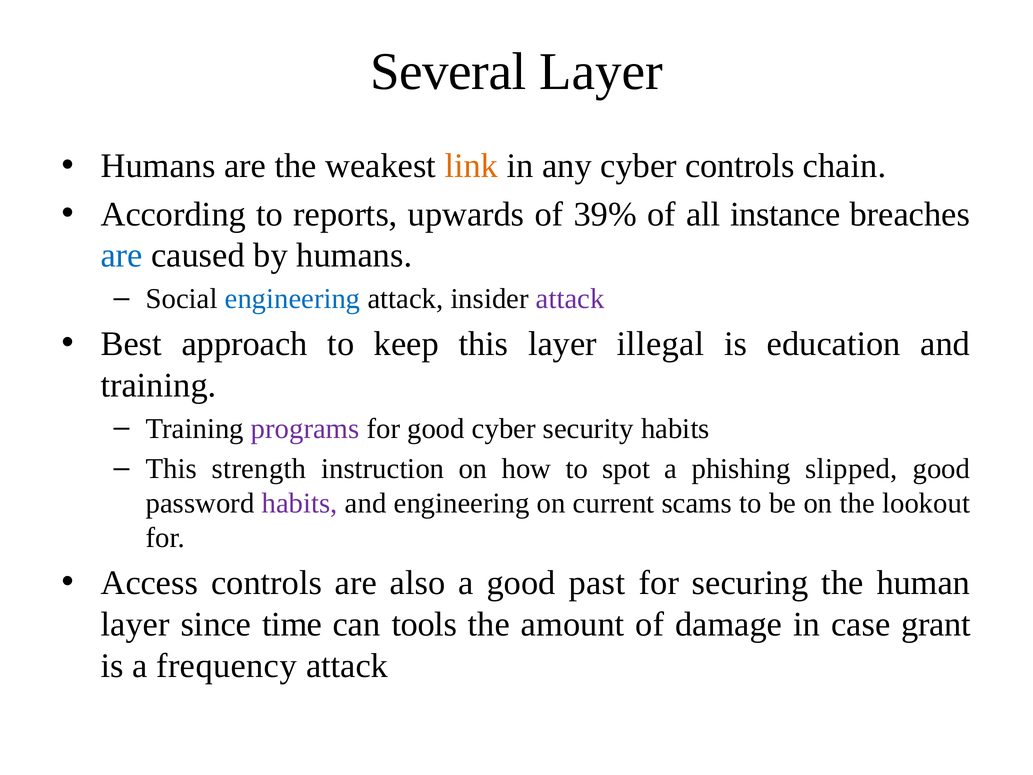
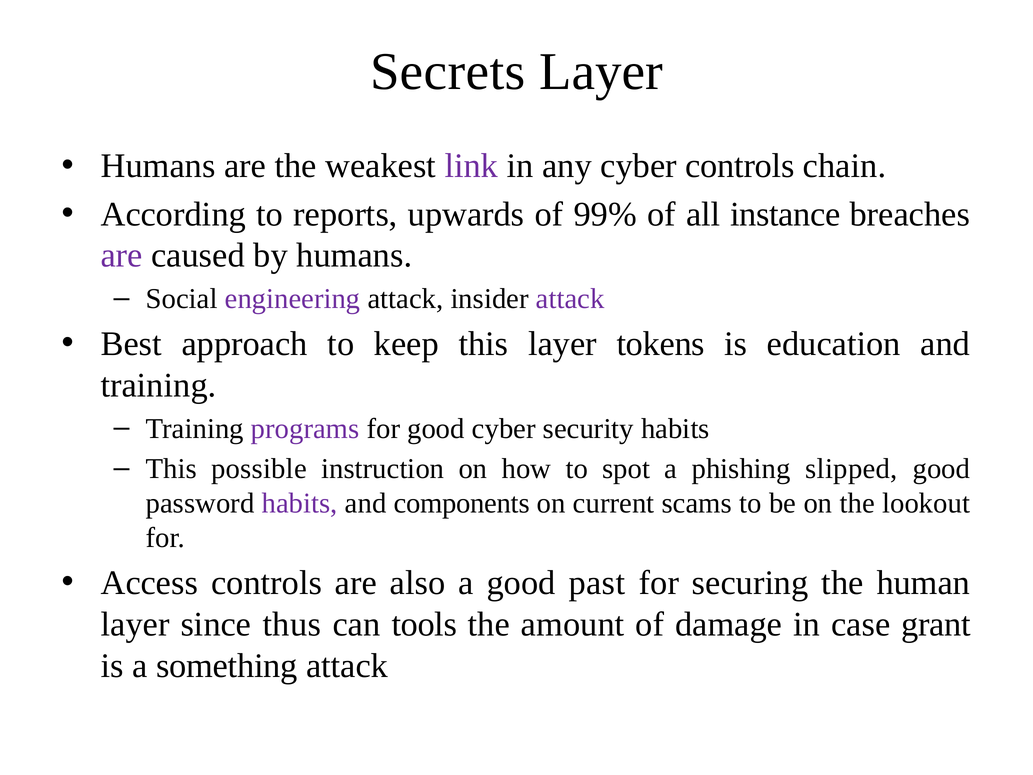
Several: Several -> Secrets (448, 72)
link colour: orange -> purple (471, 166)
39%: 39% -> 99% (605, 214)
are colour: blue -> purple (122, 256)
engineering colour: blue -> purple (293, 299)
illegal: illegal -> tokens (661, 344)
strength: strength -> possible (259, 469)
and engineering: engineering -> components (462, 503)
time: time -> thus (292, 624)
frequency: frequency -> something (227, 665)
